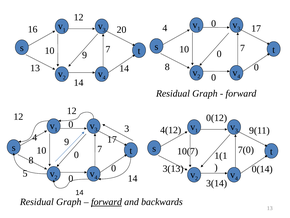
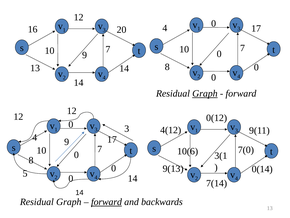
Graph underline: none -> present (205, 93)
10(7: 10(7 -> 10(6 (188, 151)
1(1: 1(1 -> 3(1 (221, 155)
3(13: 3(13 -> 9(13 (173, 168)
3(14: 3(14 -> 7(14 (217, 183)
